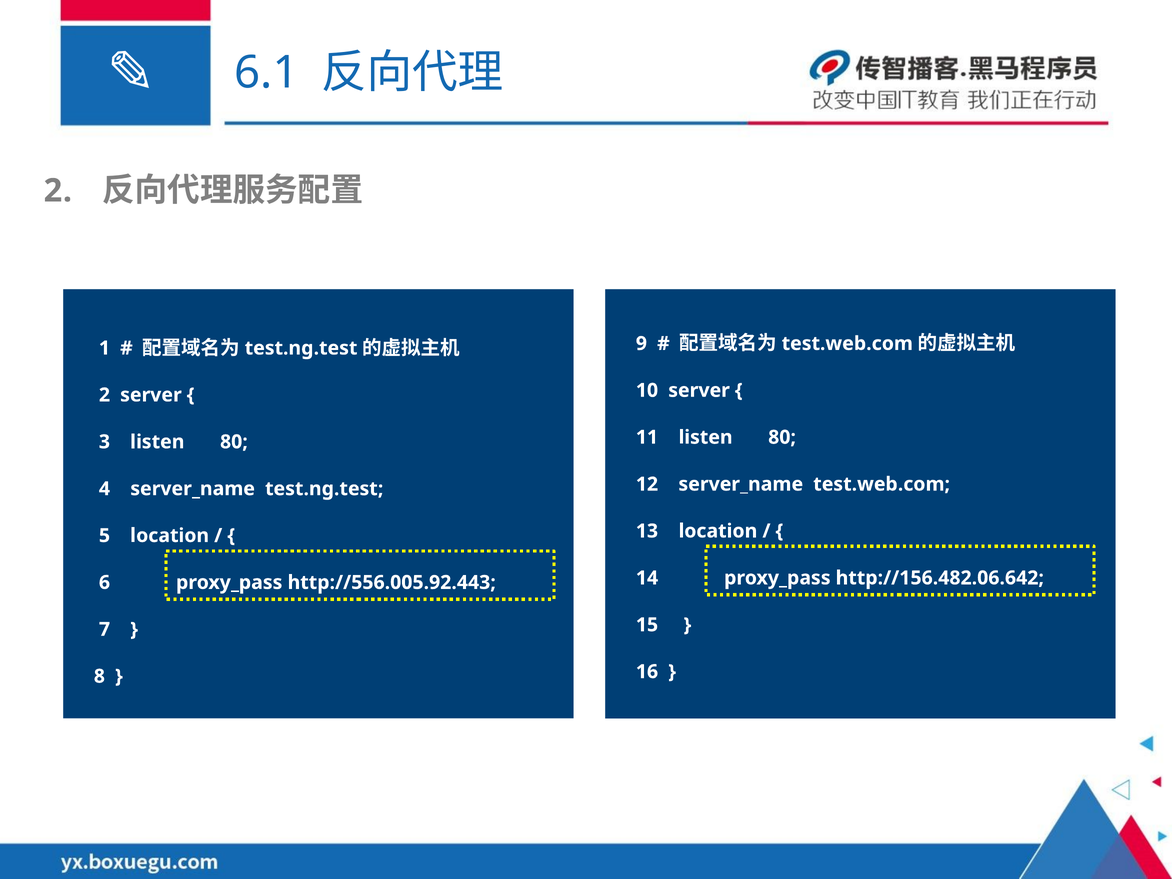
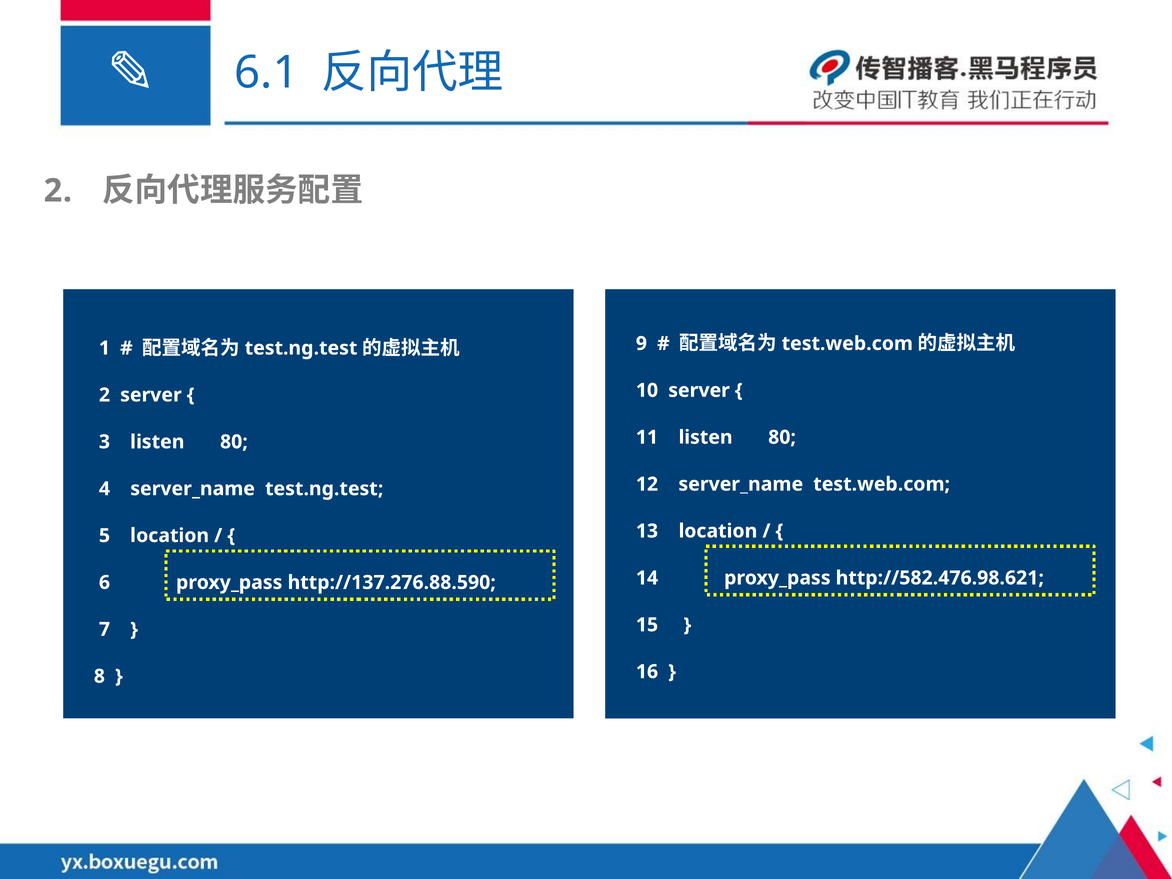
http://156.482.06.642: http://156.482.06.642 -> http://582.476.98.621 (940, 578)
http://556.005.92.443: http://556.005.92.443 -> http://137.276.88.590 (392, 583)
